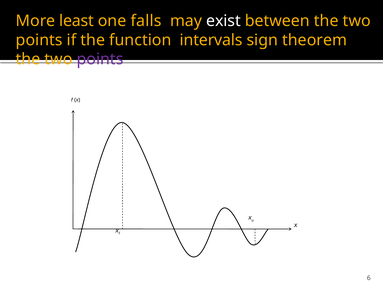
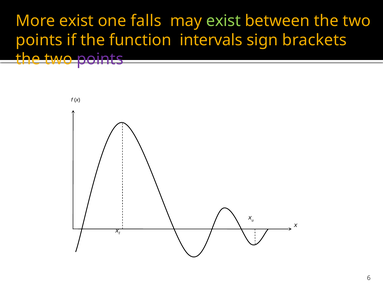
More least: least -> exist (76, 21)
exist colour: white -> light green (223, 21)
theorem: theorem -> brackets (314, 40)
